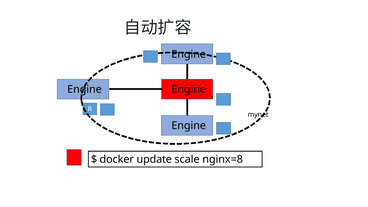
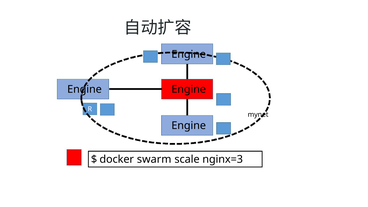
update: update -> swarm (154, 159)
nginx=8: nginx=8 -> nginx=3 (223, 159)
